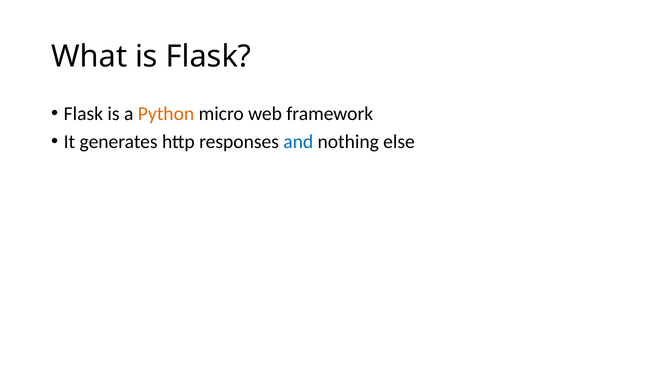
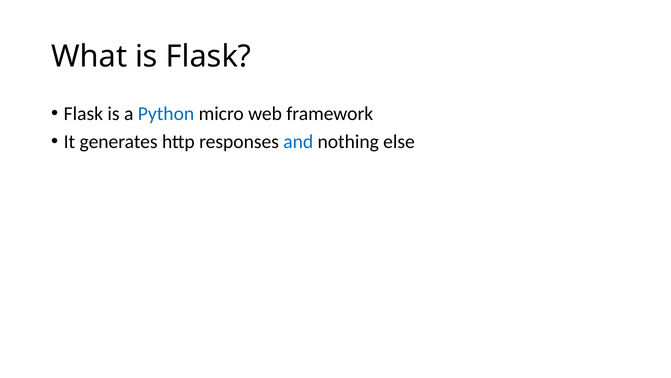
Python colour: orange -> blue (166, 113)
